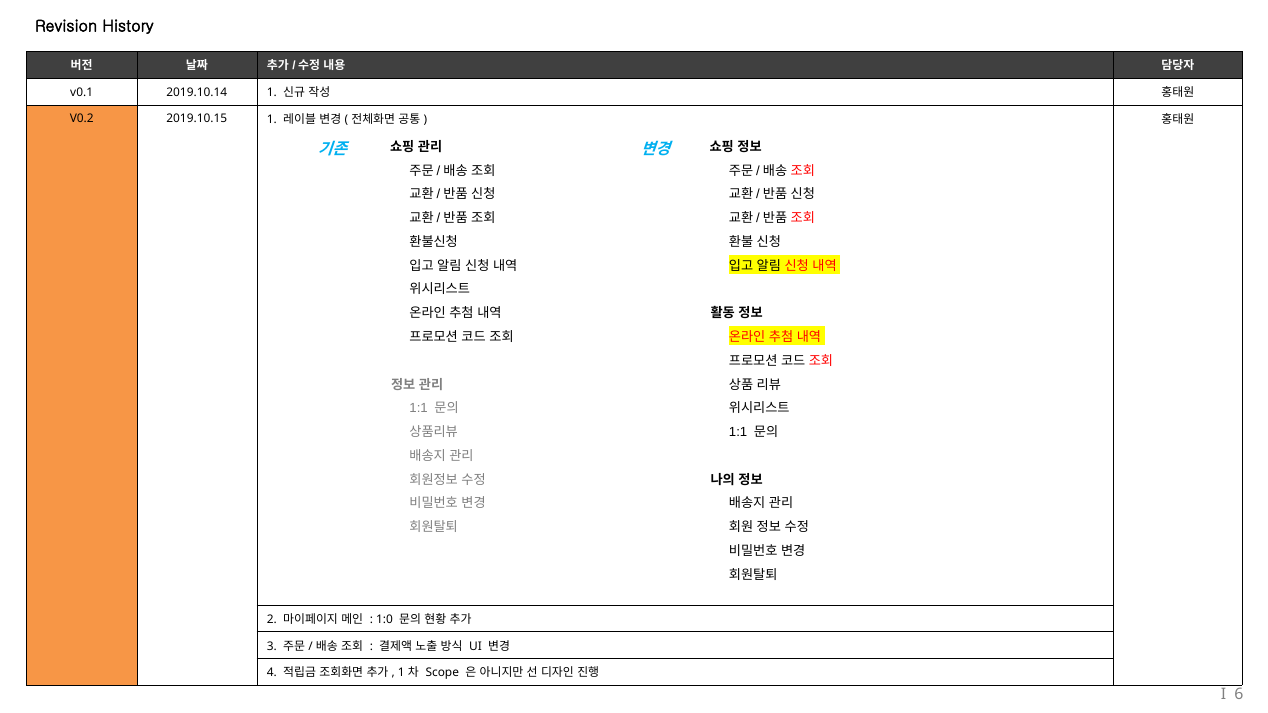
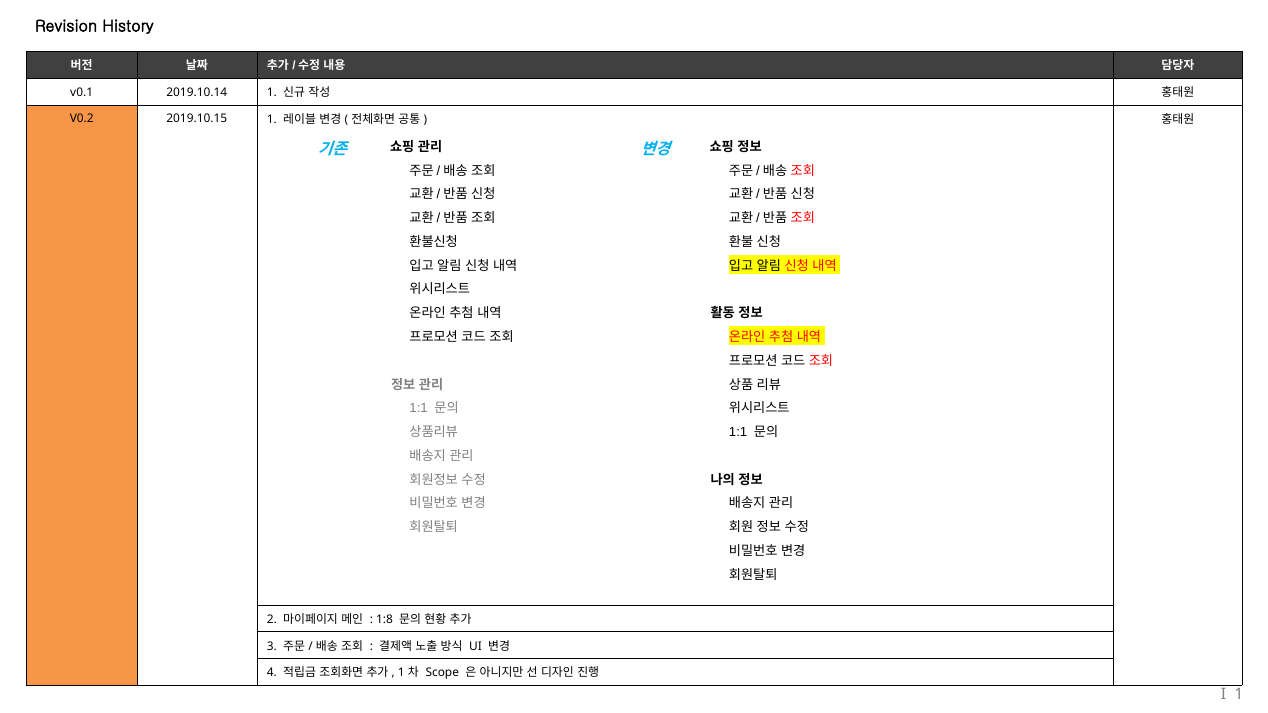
1:0: 1:0 -> 1:8 (384, 620)
6: 6 -> 1 (1239, 694)
